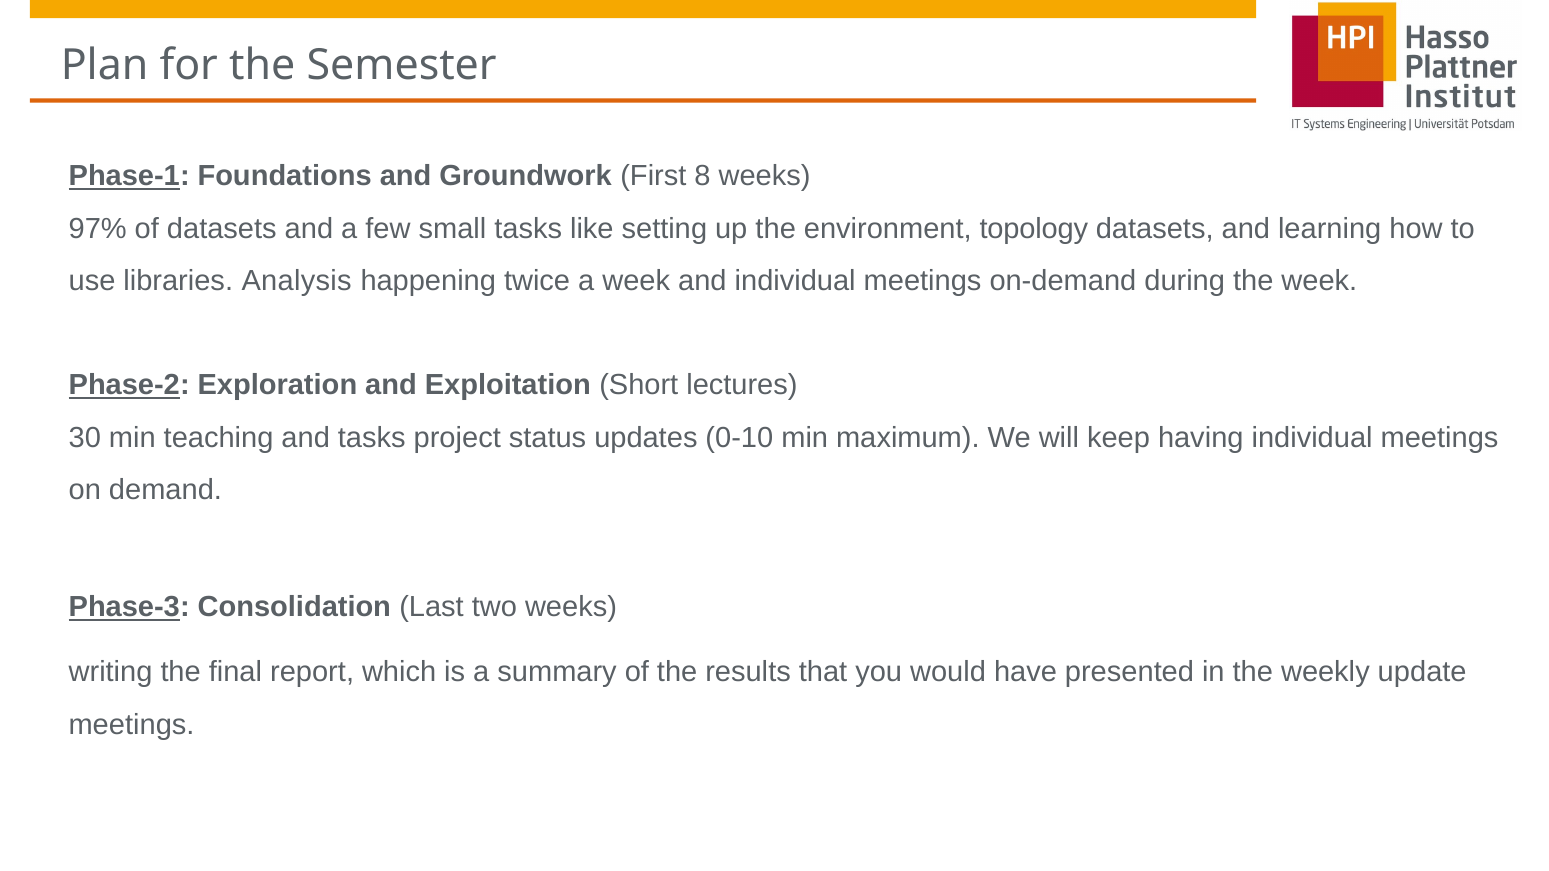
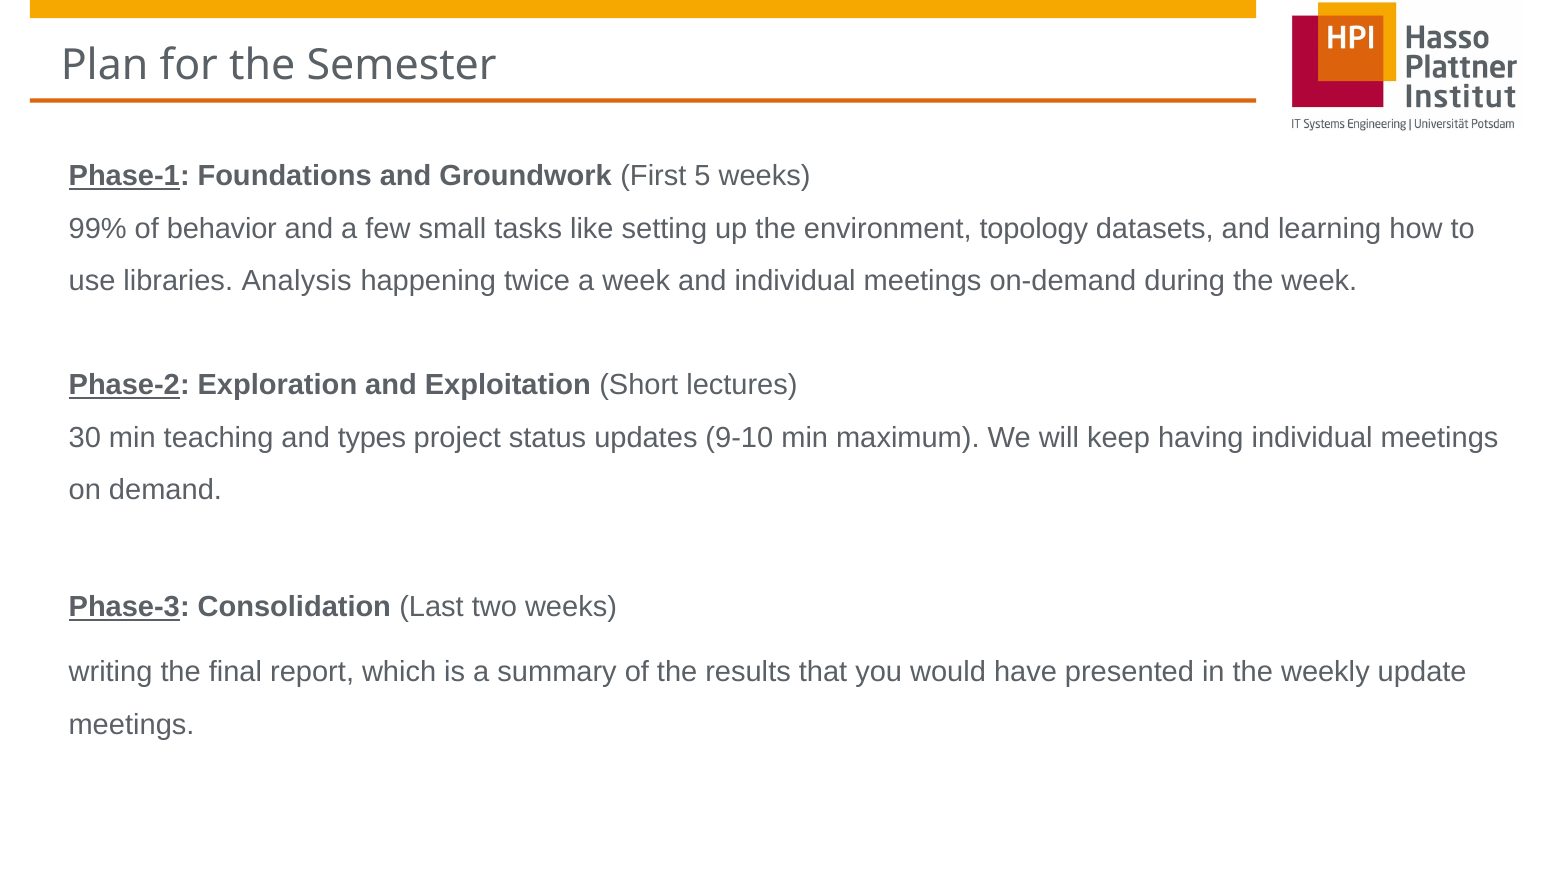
8: 8 -> 5 (702, 176)
97%: 97% -> 99% (98, 229)
of datasets: datasets -> behavior (222, 229)
and tasks: tasks -> types (372, 438)
0-10: 0-10 -> 9-10 (739, 438)
